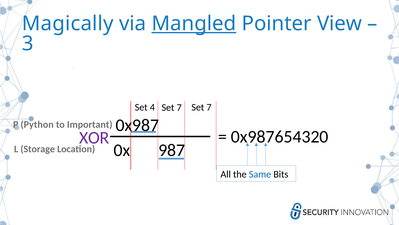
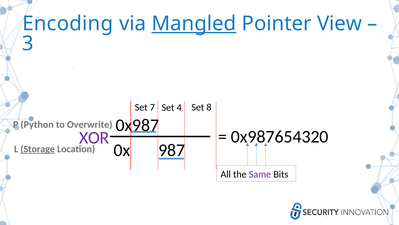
Magically: Magically -> Encoding (68, 24)
4: 4 -> 7 (152, 107)
7: 7 -> 4 (179, 107)
7: 7 -> 8 (209, 107)
Important: Important -> Overwrite (90, 124)
Storage underline: none -> present (38, 149)
Same colour: blue -> purple (260, 174)
